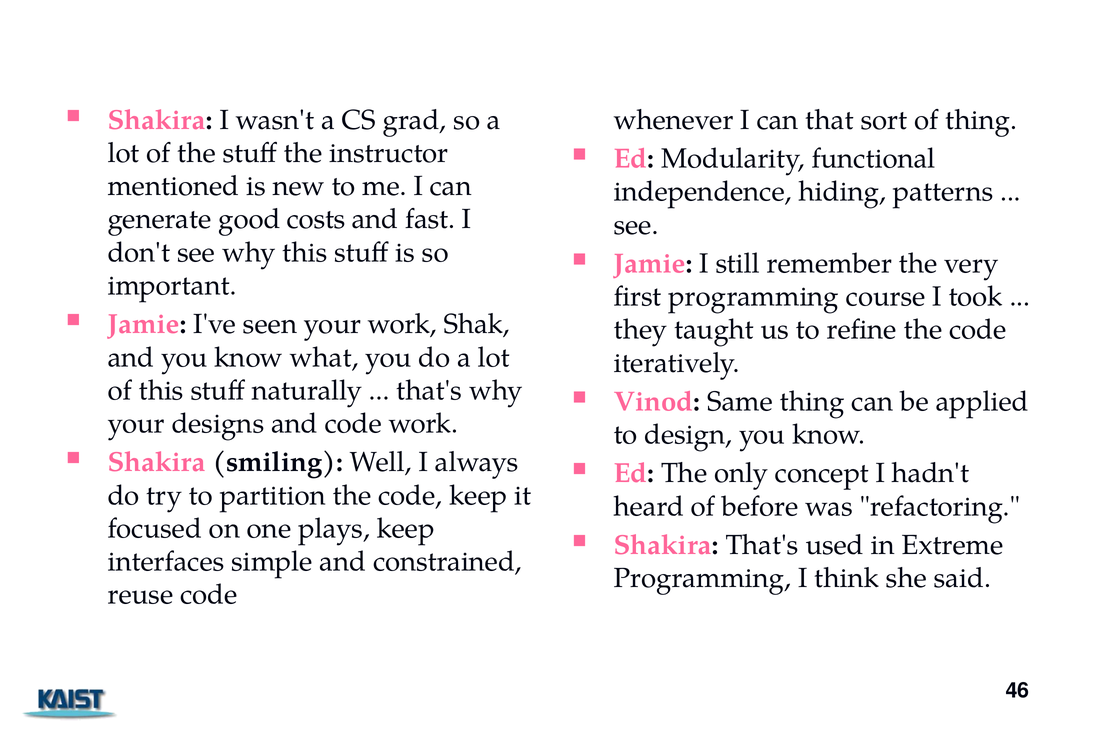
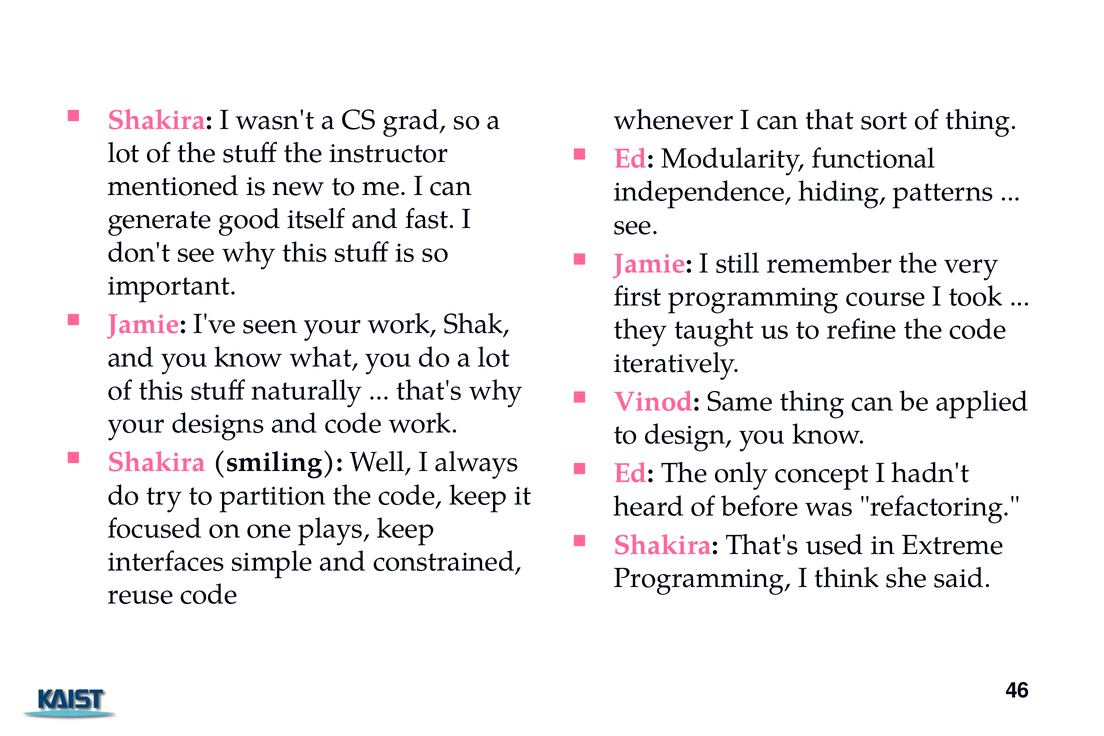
costs: costs -> itself (316, 219)
